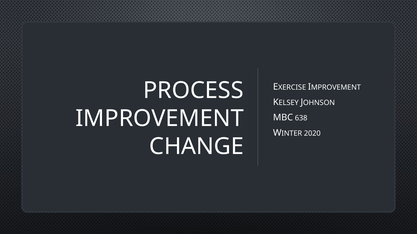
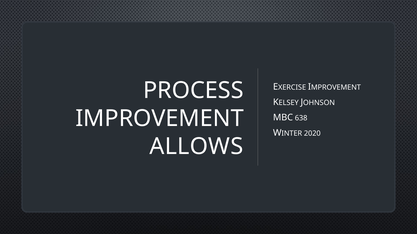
CHANGE: CHANGE -> ALLOWS (196, 147)
